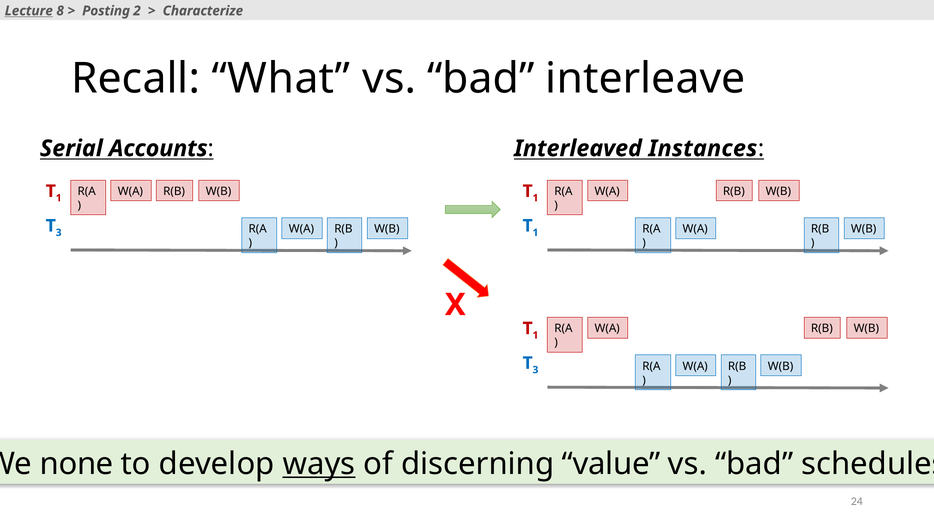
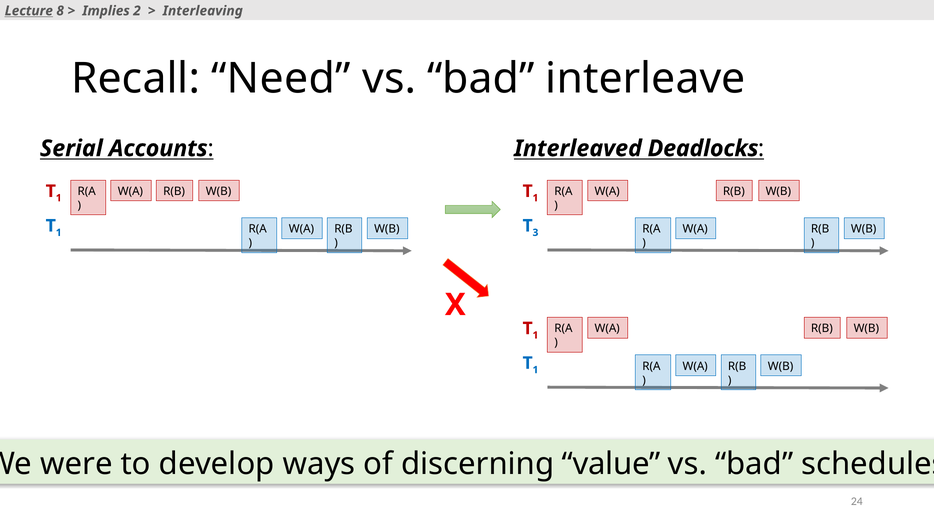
Posting: Posting -> Implies (106, 11)
Characterize: Characterize -> Interleaving (203, 11)
What: What -> Need (281, 78)
Instances: Instances -> Deadlocks (703, 149)
3: 3 -> 1 (59, 233)
1: 1 -> 3 (535, 233)
3: 3 -> 1 (535, 370)
none: none -> were (76, 464)
ways underline: present -> none (319, 464)
